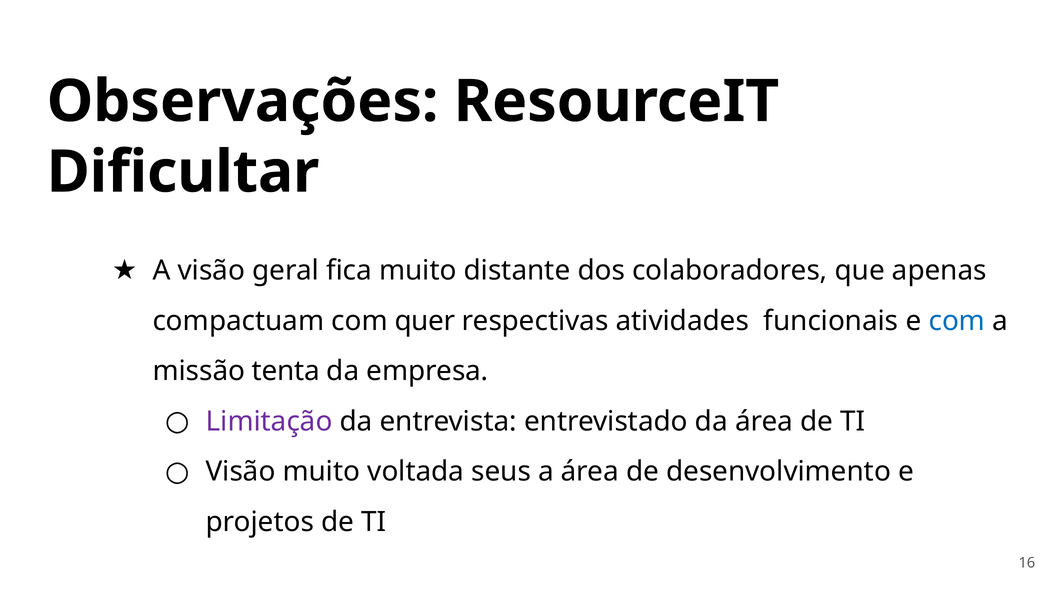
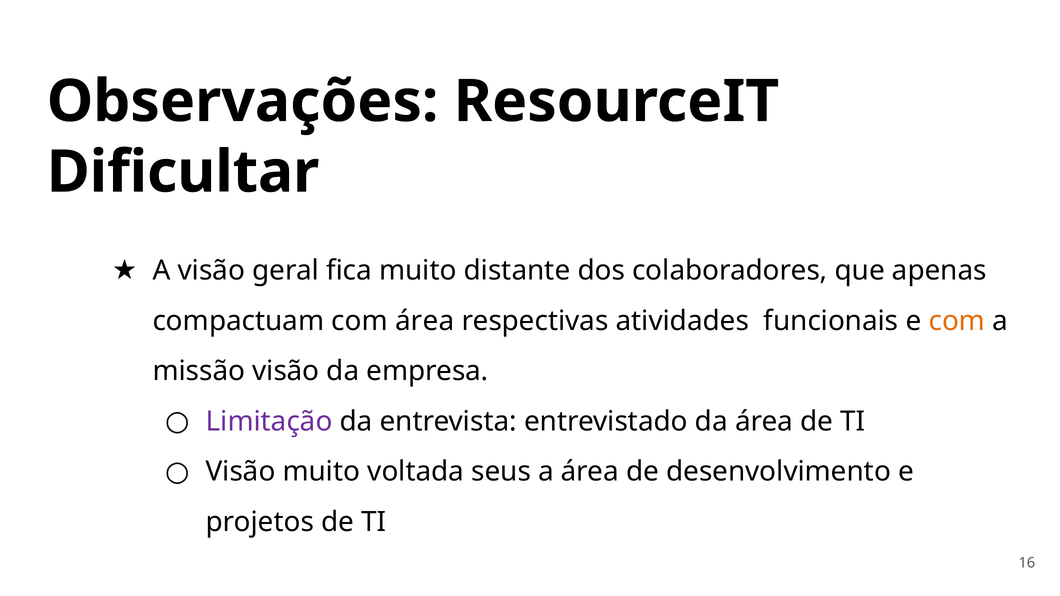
com quer: quer -> área (425, 321)
com colour: blue -> orange (957, 321)
missão tenta: tenta -> visão (286, 371)
